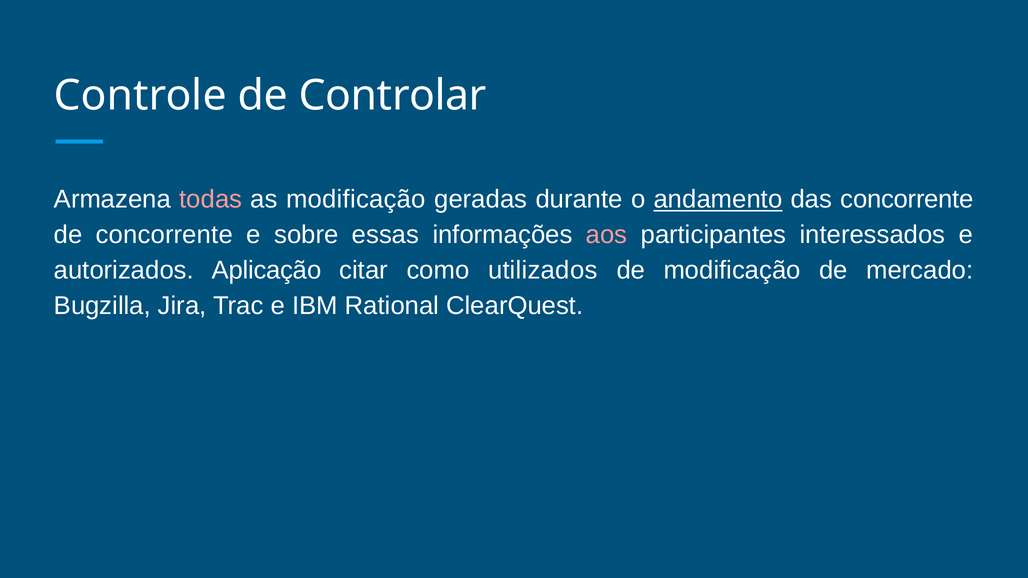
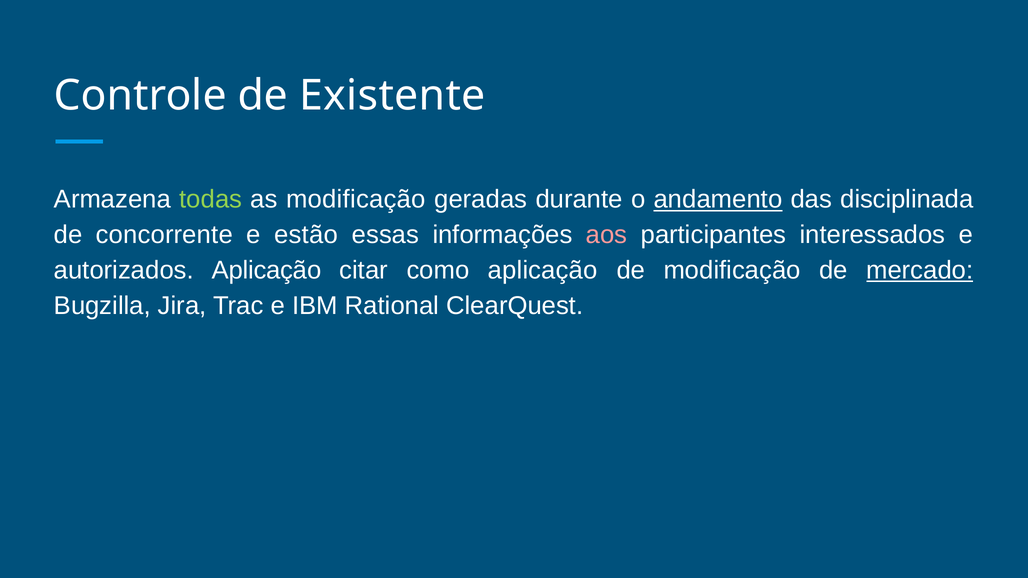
Controlar: Controlar -> Existente (392, 96)
todas colour: pink -> light green (211, 200)
das concorrente: concorrente -> disciplinada (907, 200)
sobre: sobre -> estão (306, 235)
como utilizados: utilizados -> aplicação (543, 270)
mercado underline: none -> present (920, 270)
